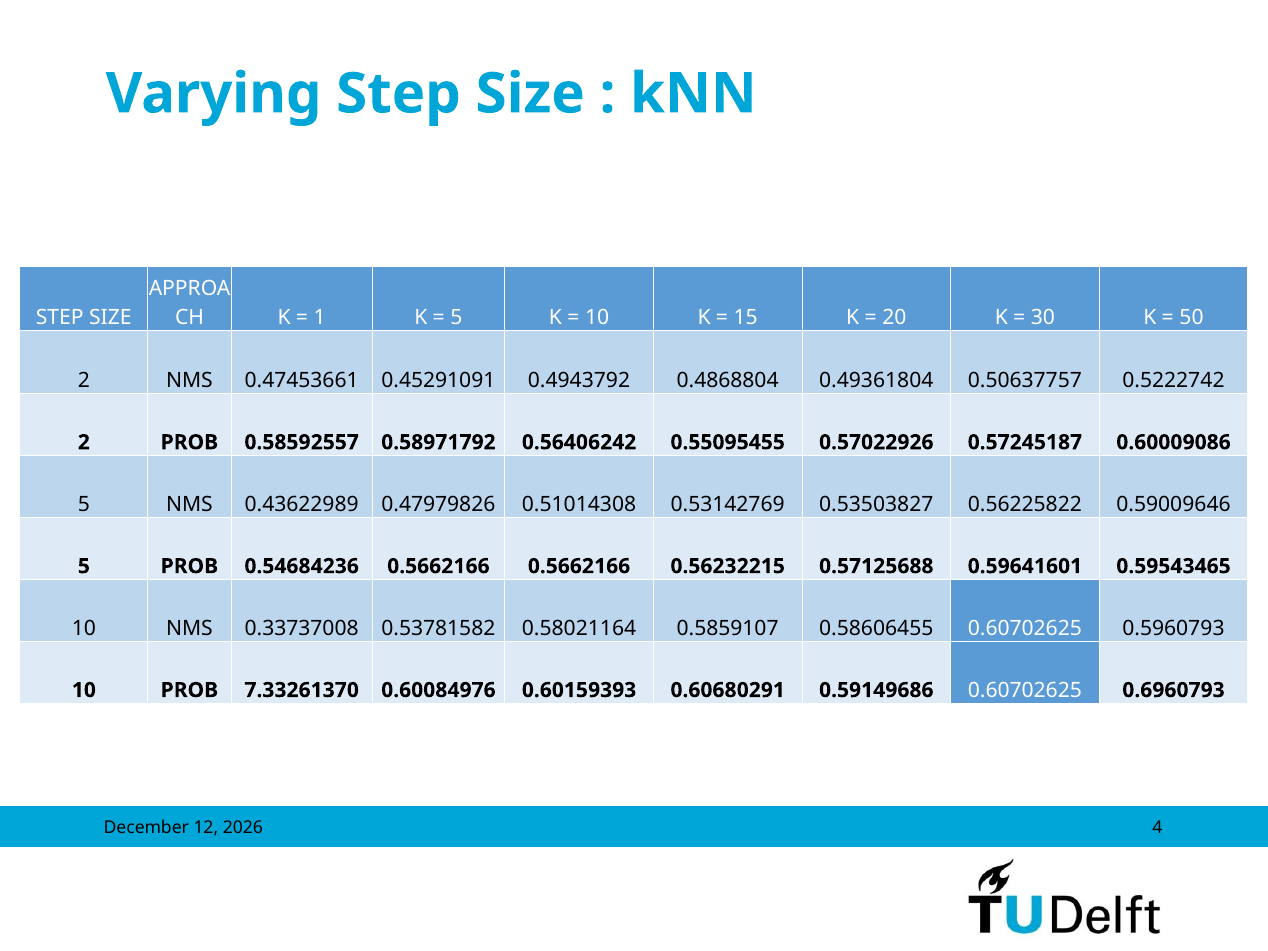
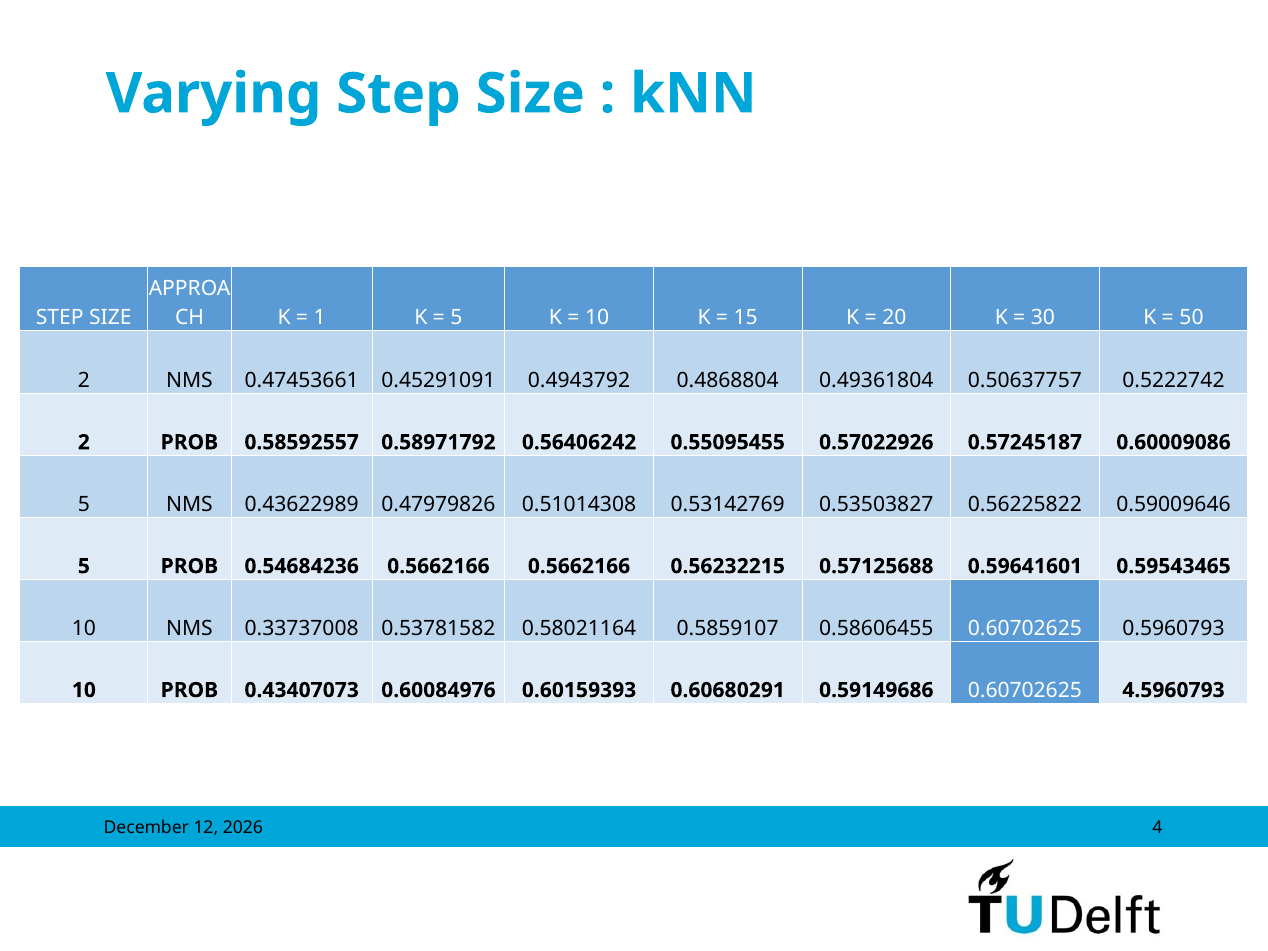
7.33261370: 7.33261370 -> 0.43407073 (302, 690)
0.6960793: 0.6960793 -> 4.5960793 (1174, 690)
